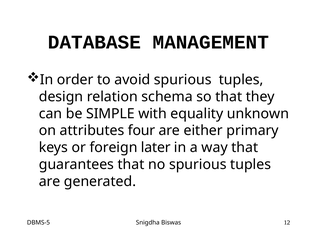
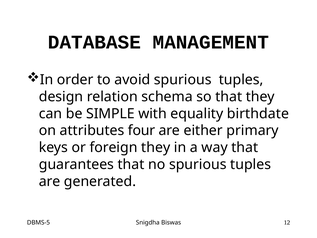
unknown: unknown -> birthdate (258, 114)
foreign later: later -> they (156, 147)
